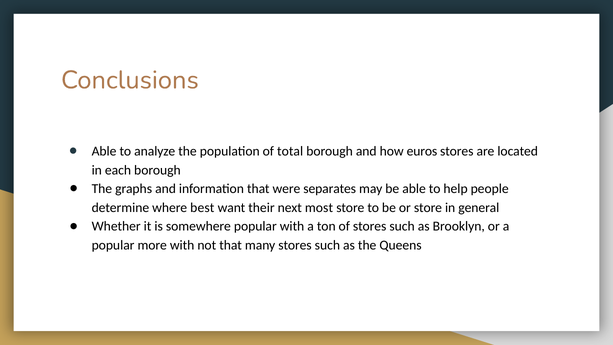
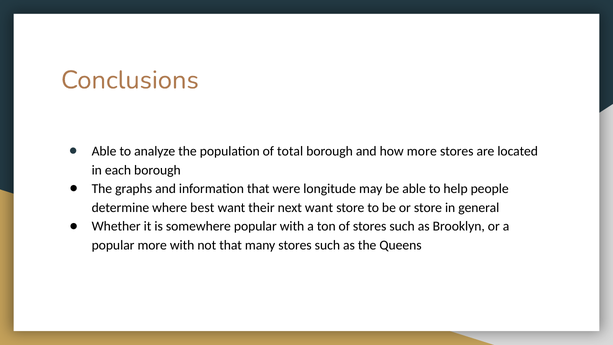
how euros: euros -> more (422, 151)
separates: separates -> longitude (330, 189)
next most: most -> want (319, 207)
